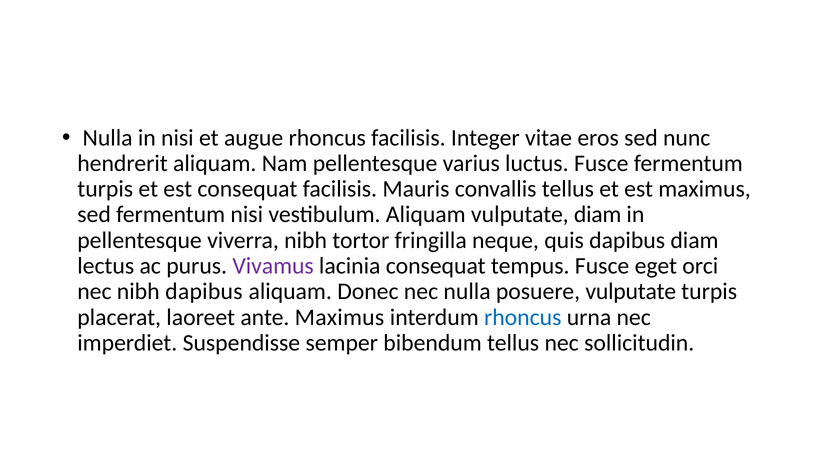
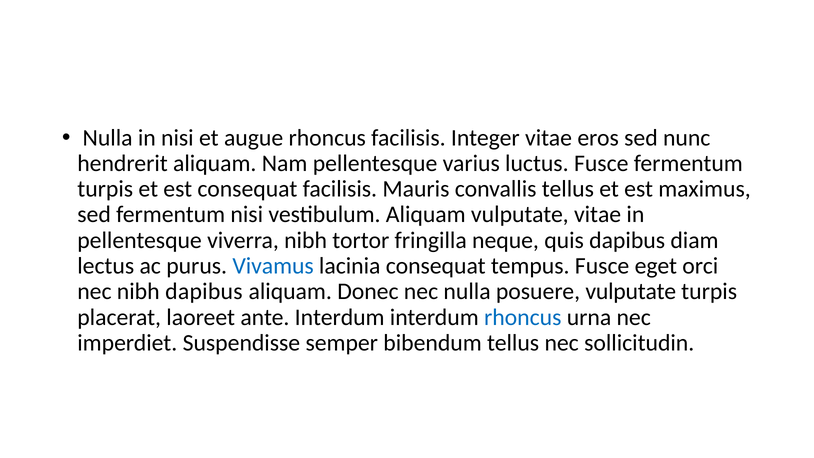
vulputate diam: diam -> vitae (598, 215)
Vivamus colour: purple -> blue (273, 266)
ante Maximus: Maximus -> Interdum (340, 317)
